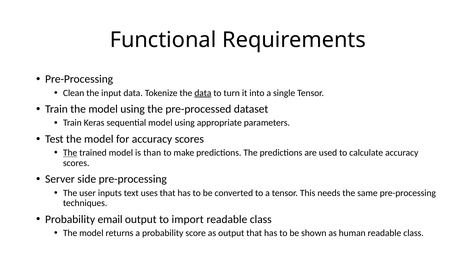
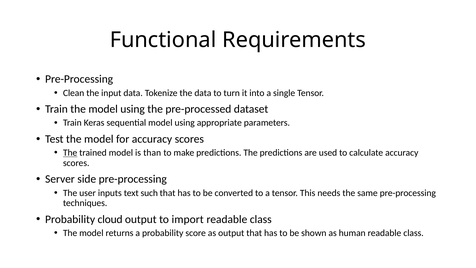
data underline: present -> none (203, 93)
uses: uses -> such (149, 193)
email: email -> cloud (110, 219)
